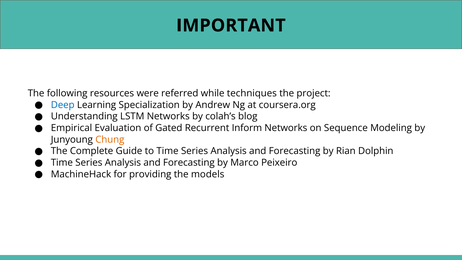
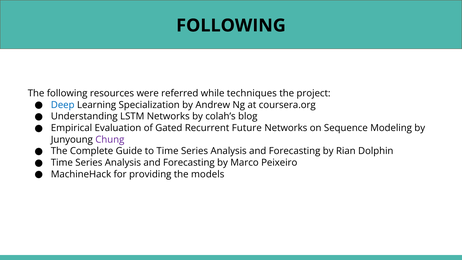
IMPORTANT: IMPORTANT -> FOLLOWING (231, 26)
Inform: Inform -> Future (247, 128)
Chung colour: orange -> purple (110, 139)
